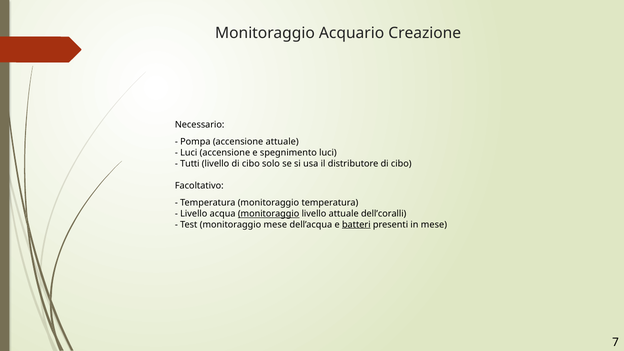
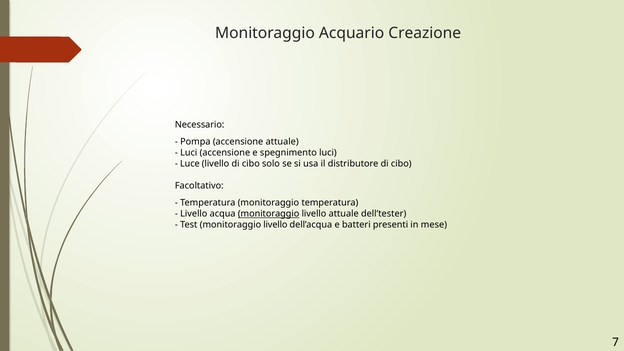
Tutti: Tutti -> Luce (190, 164)
dell’coralli: dell’coralli -> dell’tester (384, 214)
Test monitoraggio mese: mese -> livello (275, 225)
batteri underline: present -> none (356, 225)
